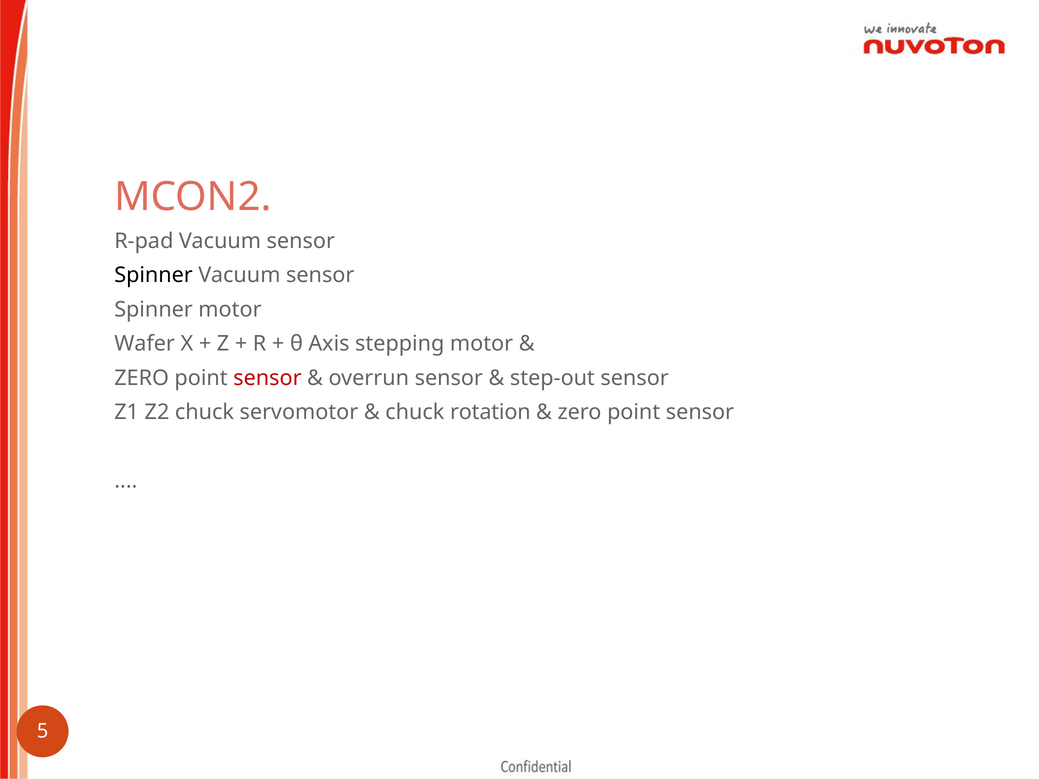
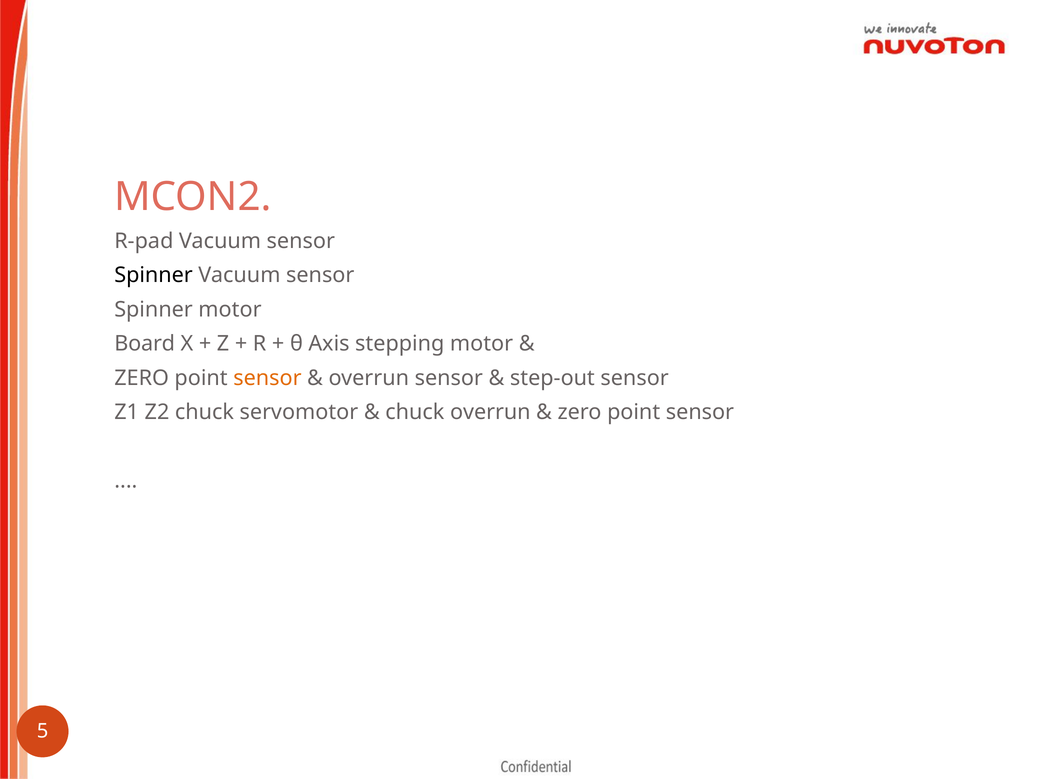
Wafer: Wafer -> Board (145, 344)
sensor colour: red -> orange (267, 378)
chuck rotation: rotation -> overrun (490, 412)
